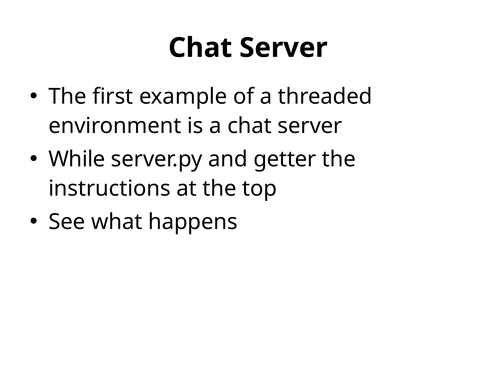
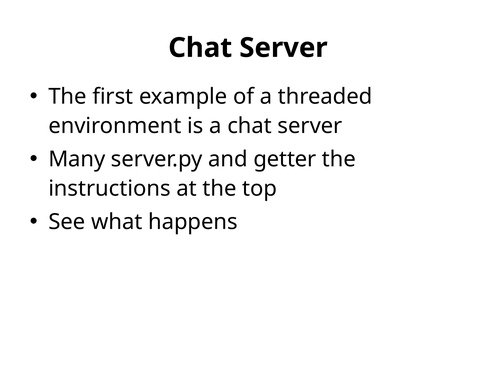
While: While -> Many (77, 159)
